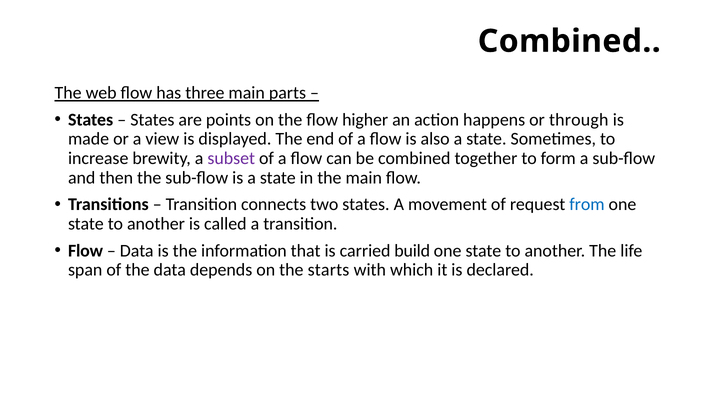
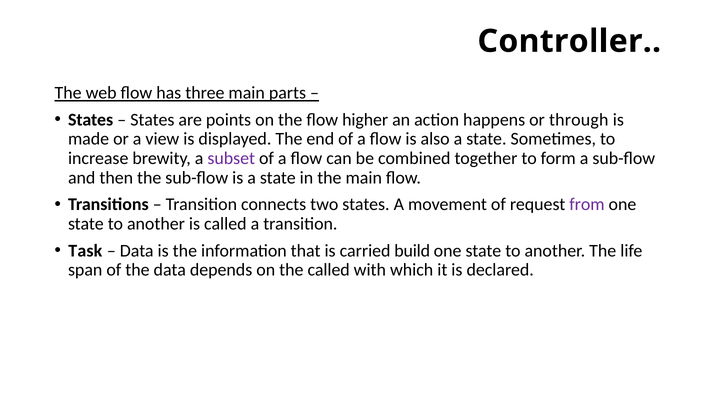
Combined: Combined -> Controller (569, 41)
from colour: blue -> purple (587, 204)
Flow: Flow -> Task (85, 251)
the starts: starts -> called (329, 270)
